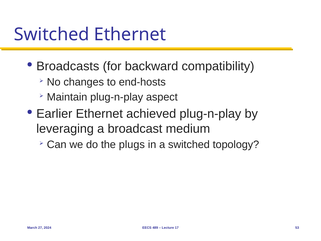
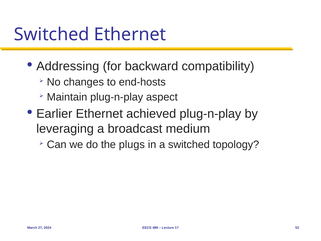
Broadcasts: Broadcasts -> Addressing (68, 66)
